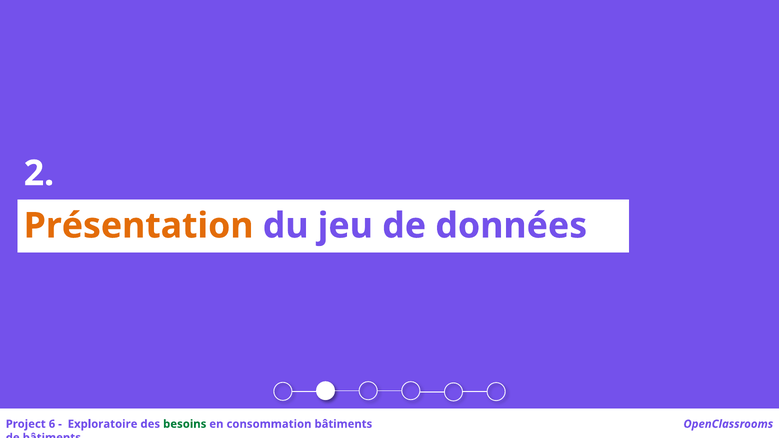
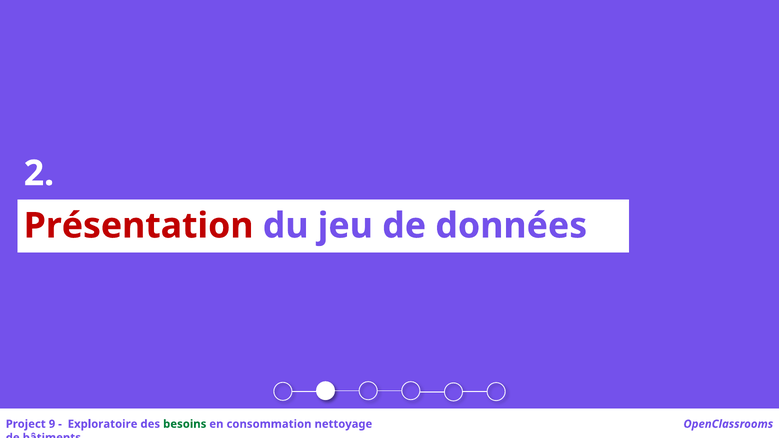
Présentation colour: orange -> red (139, 226)
6: 6 -> 9 (52, 424)
consommation bâtiments: bâtiments -> nettoyage (343, 424)
